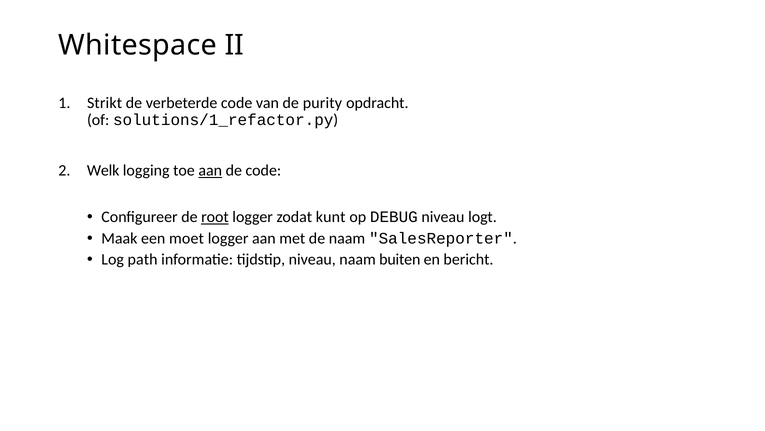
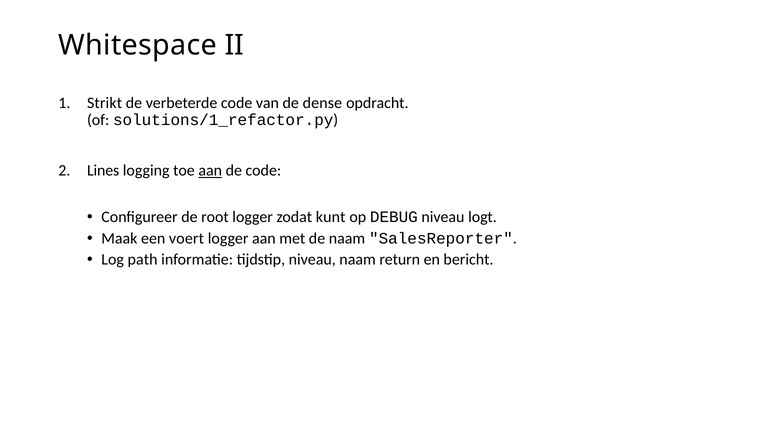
purity: purity -> dense (322, 103)
Welk: Welk -> Lines (103, 170)
root underline: present -> none (215, 217)
moet: moet -> voert (187, 238)
buiten: buiten -> return (400, 259)
